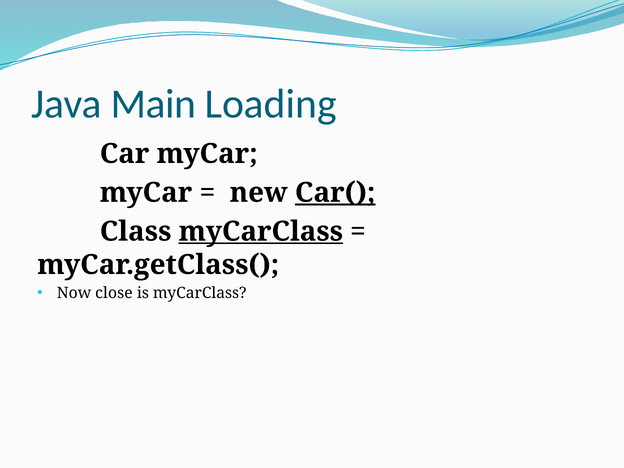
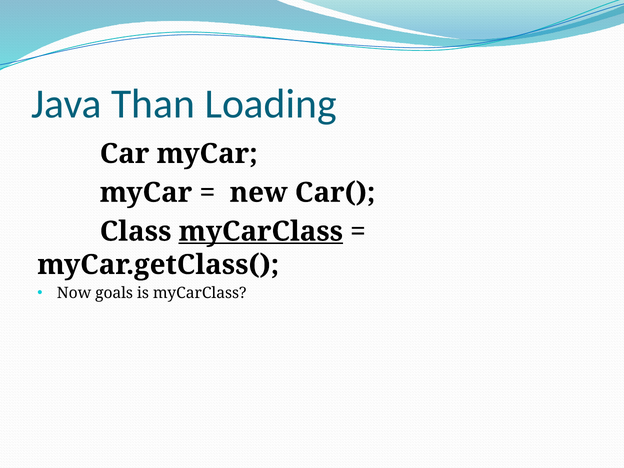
Main: Main -> Than (153, 104)
Car( underline: present -> none (335, 193)
close: close -> goals (114, 293)
